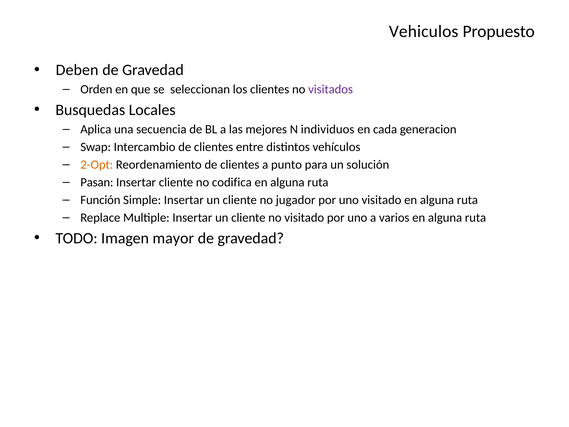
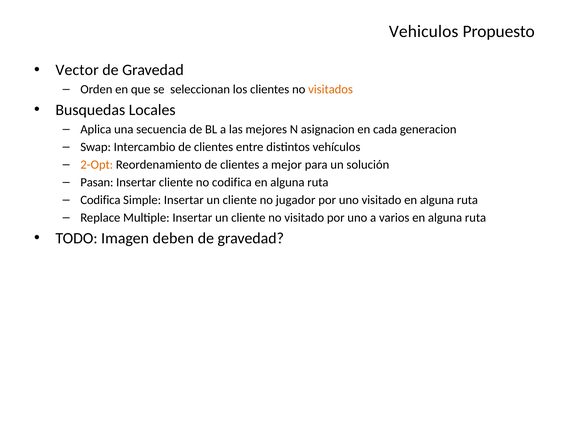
Deben: Deben -> Vector (77, 70)
visitados colour: purple -> orange (331, 89)
individuos: individuos -> asignacion (328, 129)
punto: punto -> mejor (286, 165)
Función: Función -> Codifica (100, 200)
mayor: mayor -> deben (173, 238)
